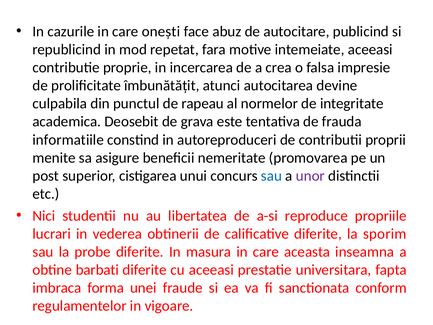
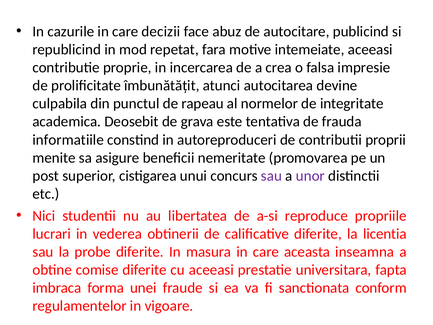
oneşti: oneşti -> decizii (161, 31)
sau colour: blue -> purple (271, 176)
sporim: sporim -> licentia (385, 234)
barbati: barbati -> comise (97, 270)
